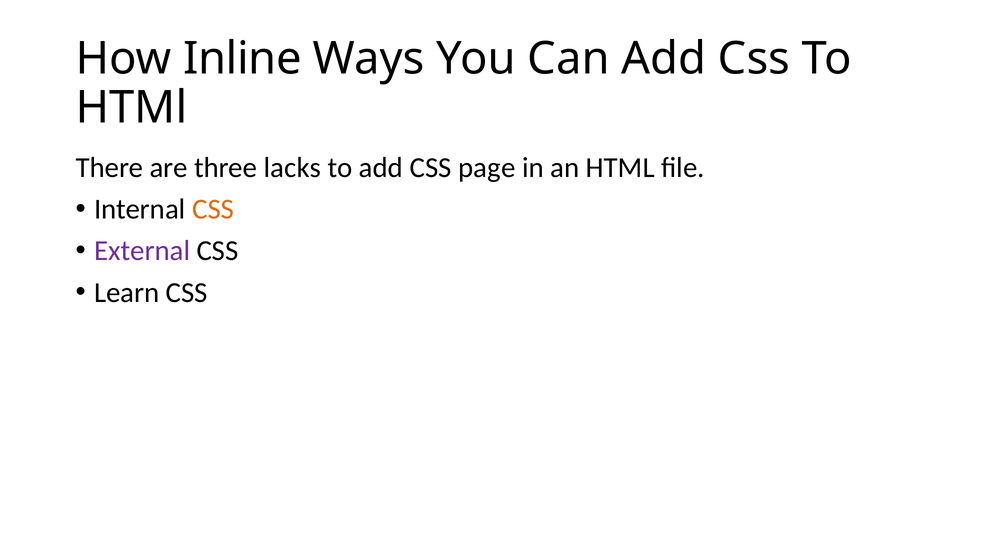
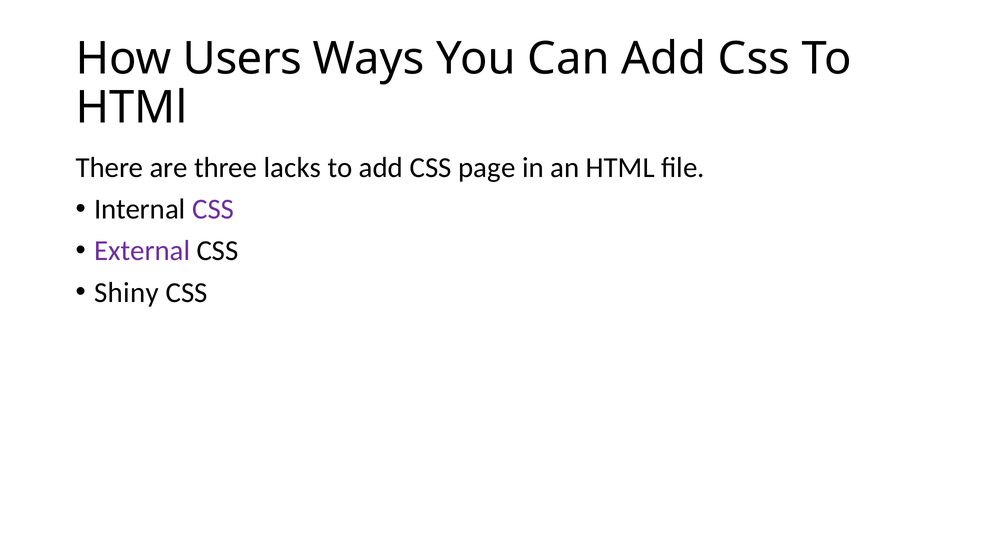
Inline: Inline -> Users (242, 59)
CSS colour: orange -> purple (213, 209)
Learn: Learn -> Shiny (127, 292)
